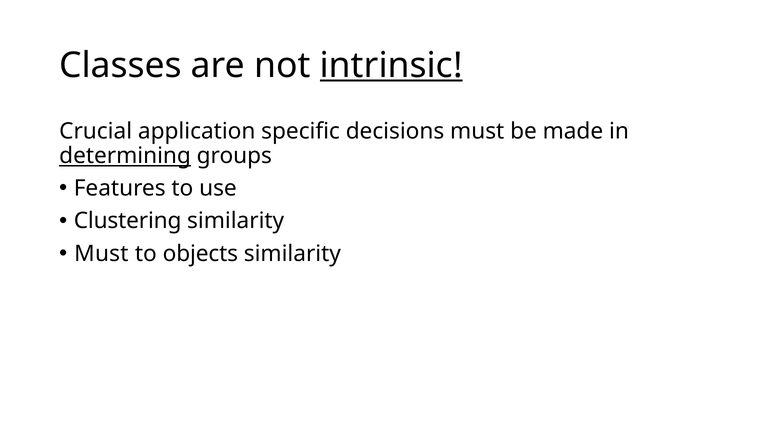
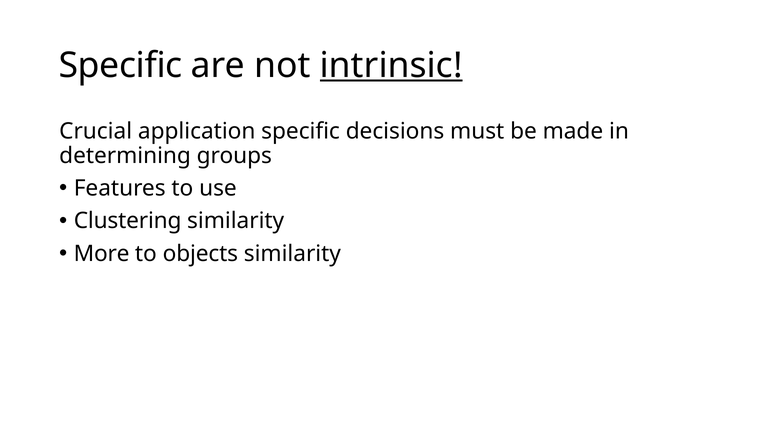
Classes: Classes -> Specific (121, 65)
determining underline: present -> none (125, 156)
Must: Must -> More (102, 254)
